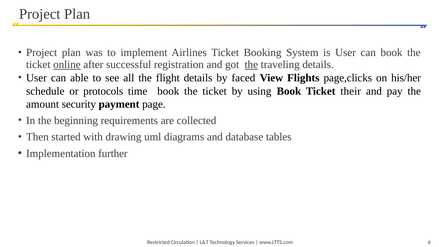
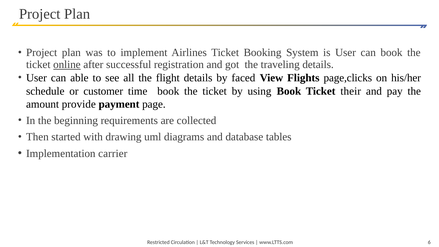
the underline: present -> none (251, 65)
protocols: protocols -> customer (103, 91)
security: security -> provide (79, 104)
further: further -> carrier (113, 153)
